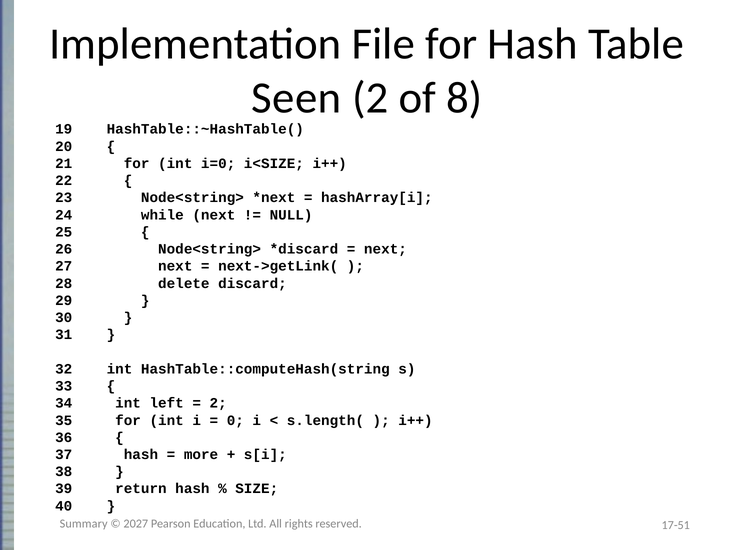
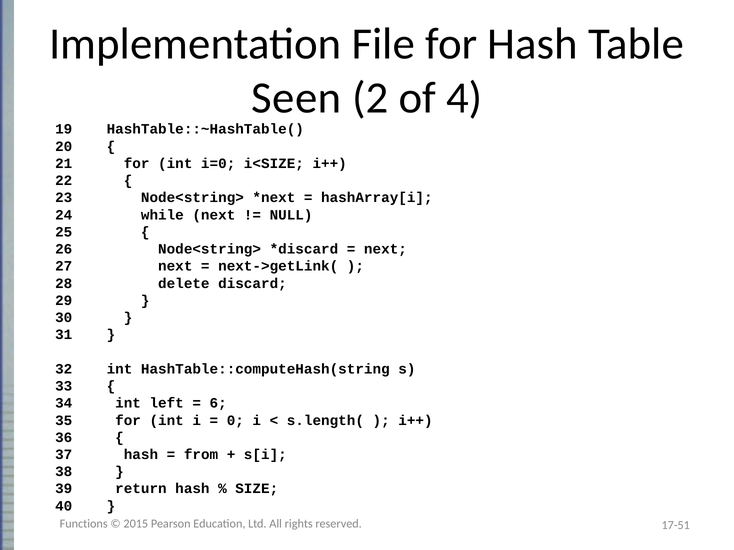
8: 8 -> 4 (464, 98)
2: 2 -> 6 (218, 404)
more: more -> from (201, 455)
Summary: Summary -> Functions (84, 524)
2027: 2027 -> 2015 (136, 524)
